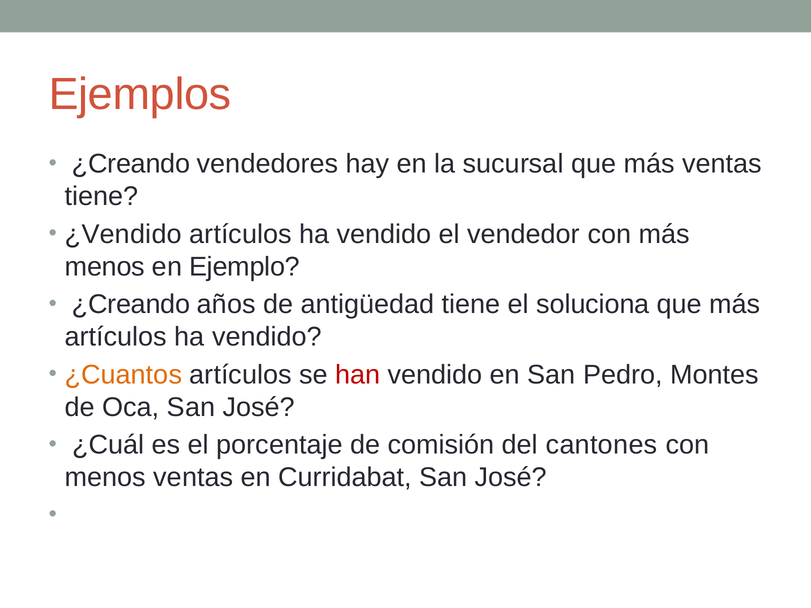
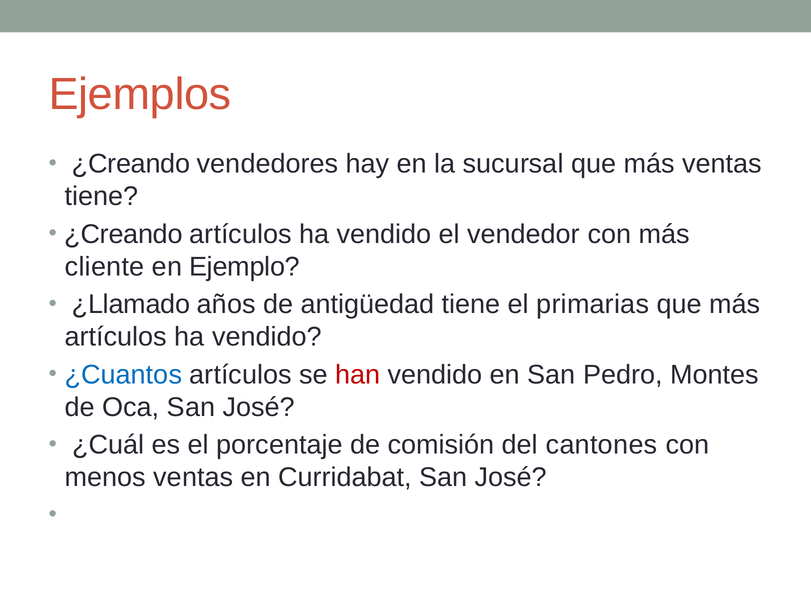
¿Vendido: ¿Vendido -> ¿Creando (124, 234)
menos: menos -> cliente (105, 267)
¿Creando: ¿Creando -> ¿Llamado (131, 305)
soluciona: soluciona -> primarias (593, 305)
¿Cuantos colour: orange -> blue (123, 375)
